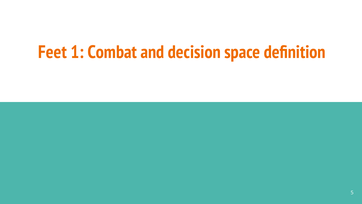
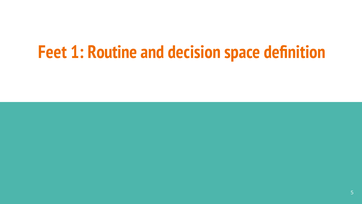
Combat: Combat -> Routine (112, 52)
